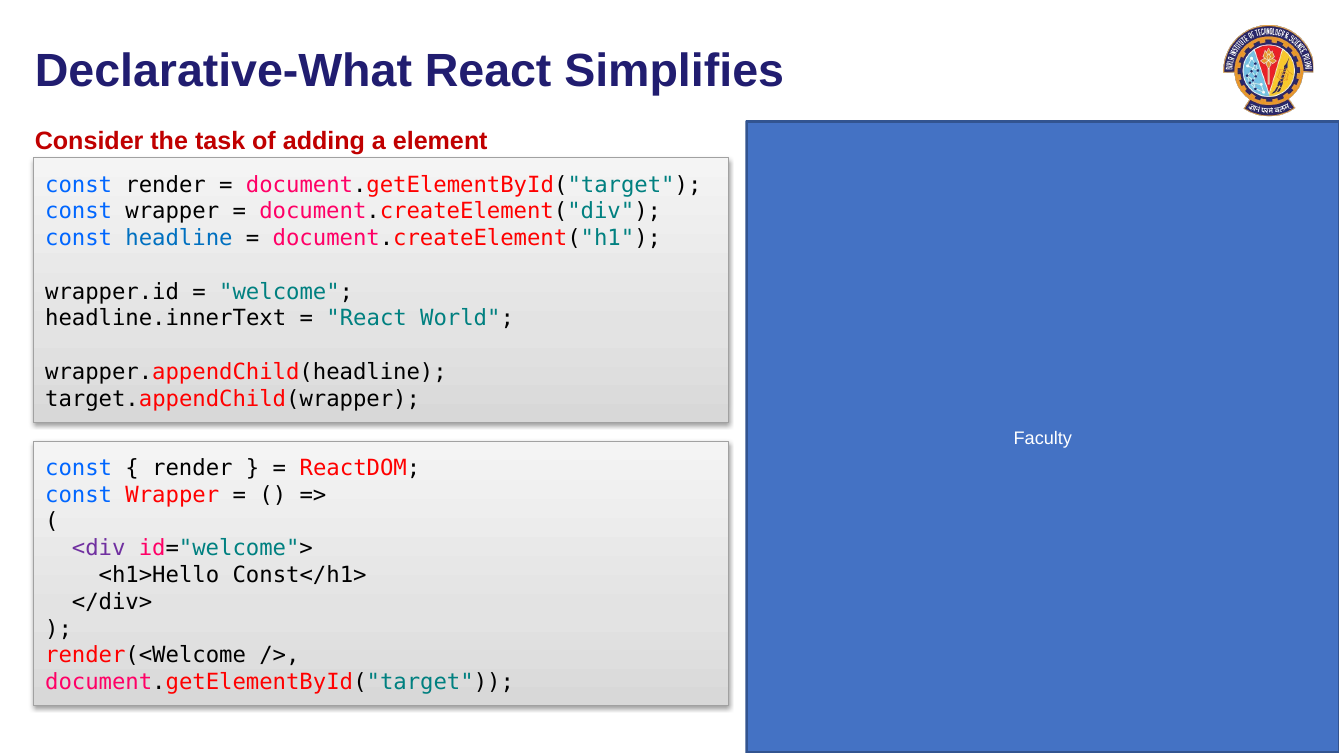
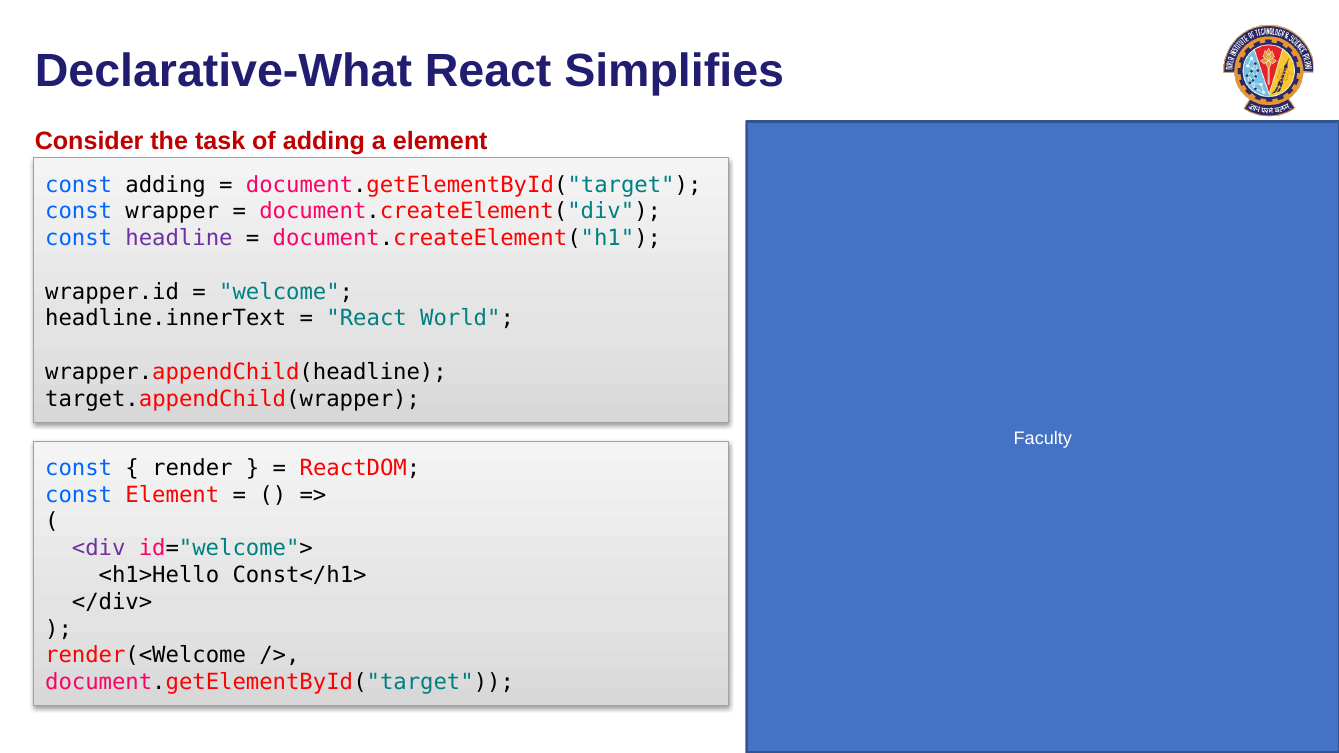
const render: render -> adding (166, 185)
headline colour: blue -> purple (179, 238)
Wrapper: Wrapper -> Element (172, 495)
